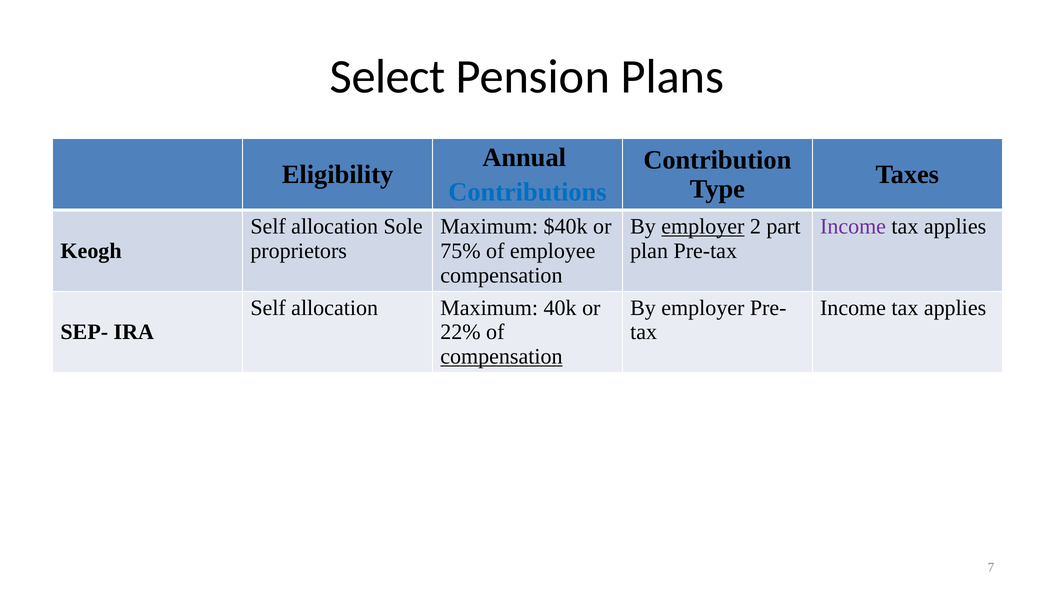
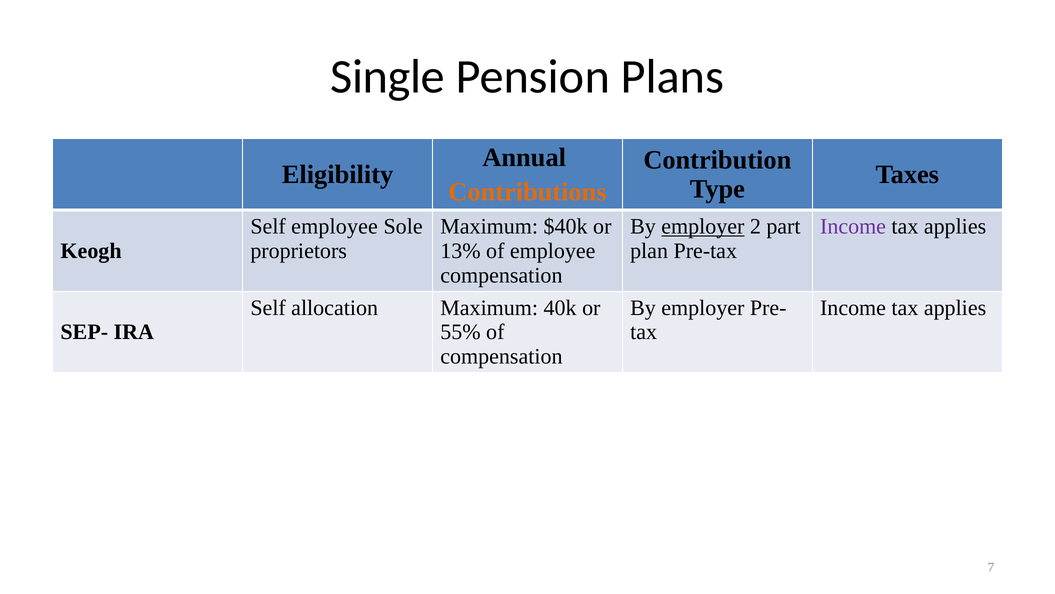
Select: Select -> Single (388, 77)
Contributions colour: blue -> orange (527, 192)
allocation: allocation -> employee (335, 226)
75%: 75% -> 13% (460, 251)
22%: 22% -> 55% (460, 332)
compensation underline: present -> none (501, 356)
